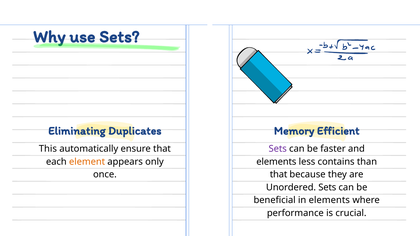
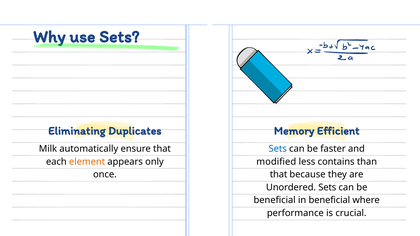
This: This -> Milk (48, 149)
Sets colour: purple -> blue (278, 149)
elements: elements -> modified (276, 162)
in elements: elements -> beneficial (329, 200)
